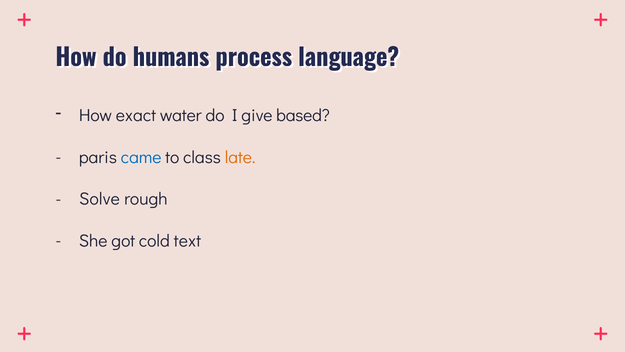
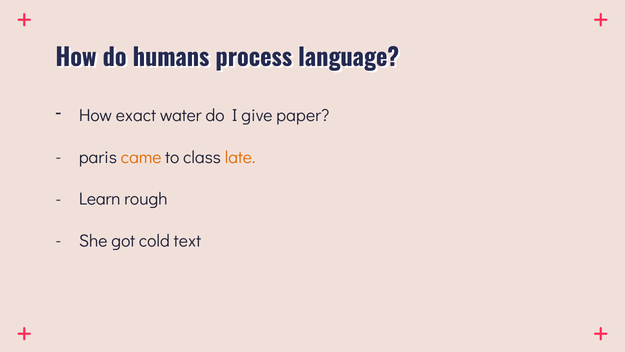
based: based -> paper (303, 116)
came colour: blue -> orange (141, 157)
Solve: Solve -> Learn (100, 199)
